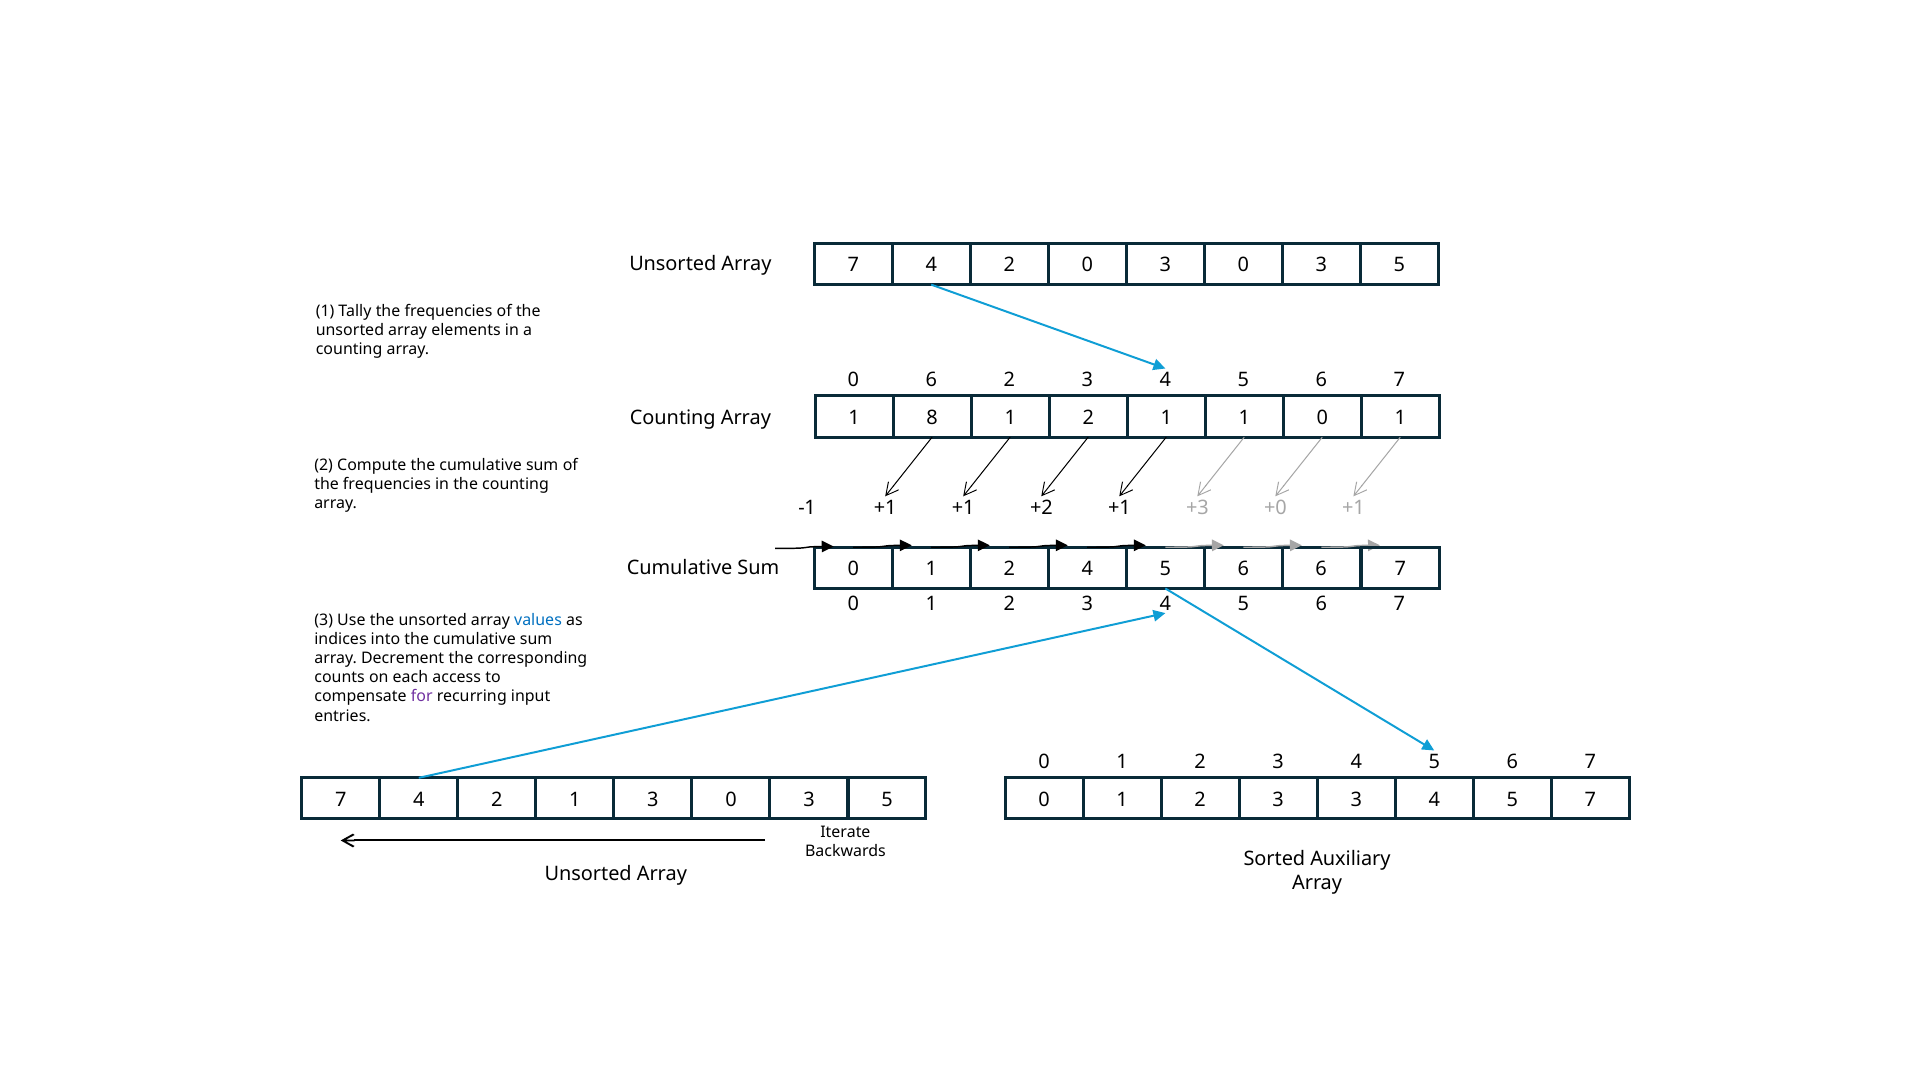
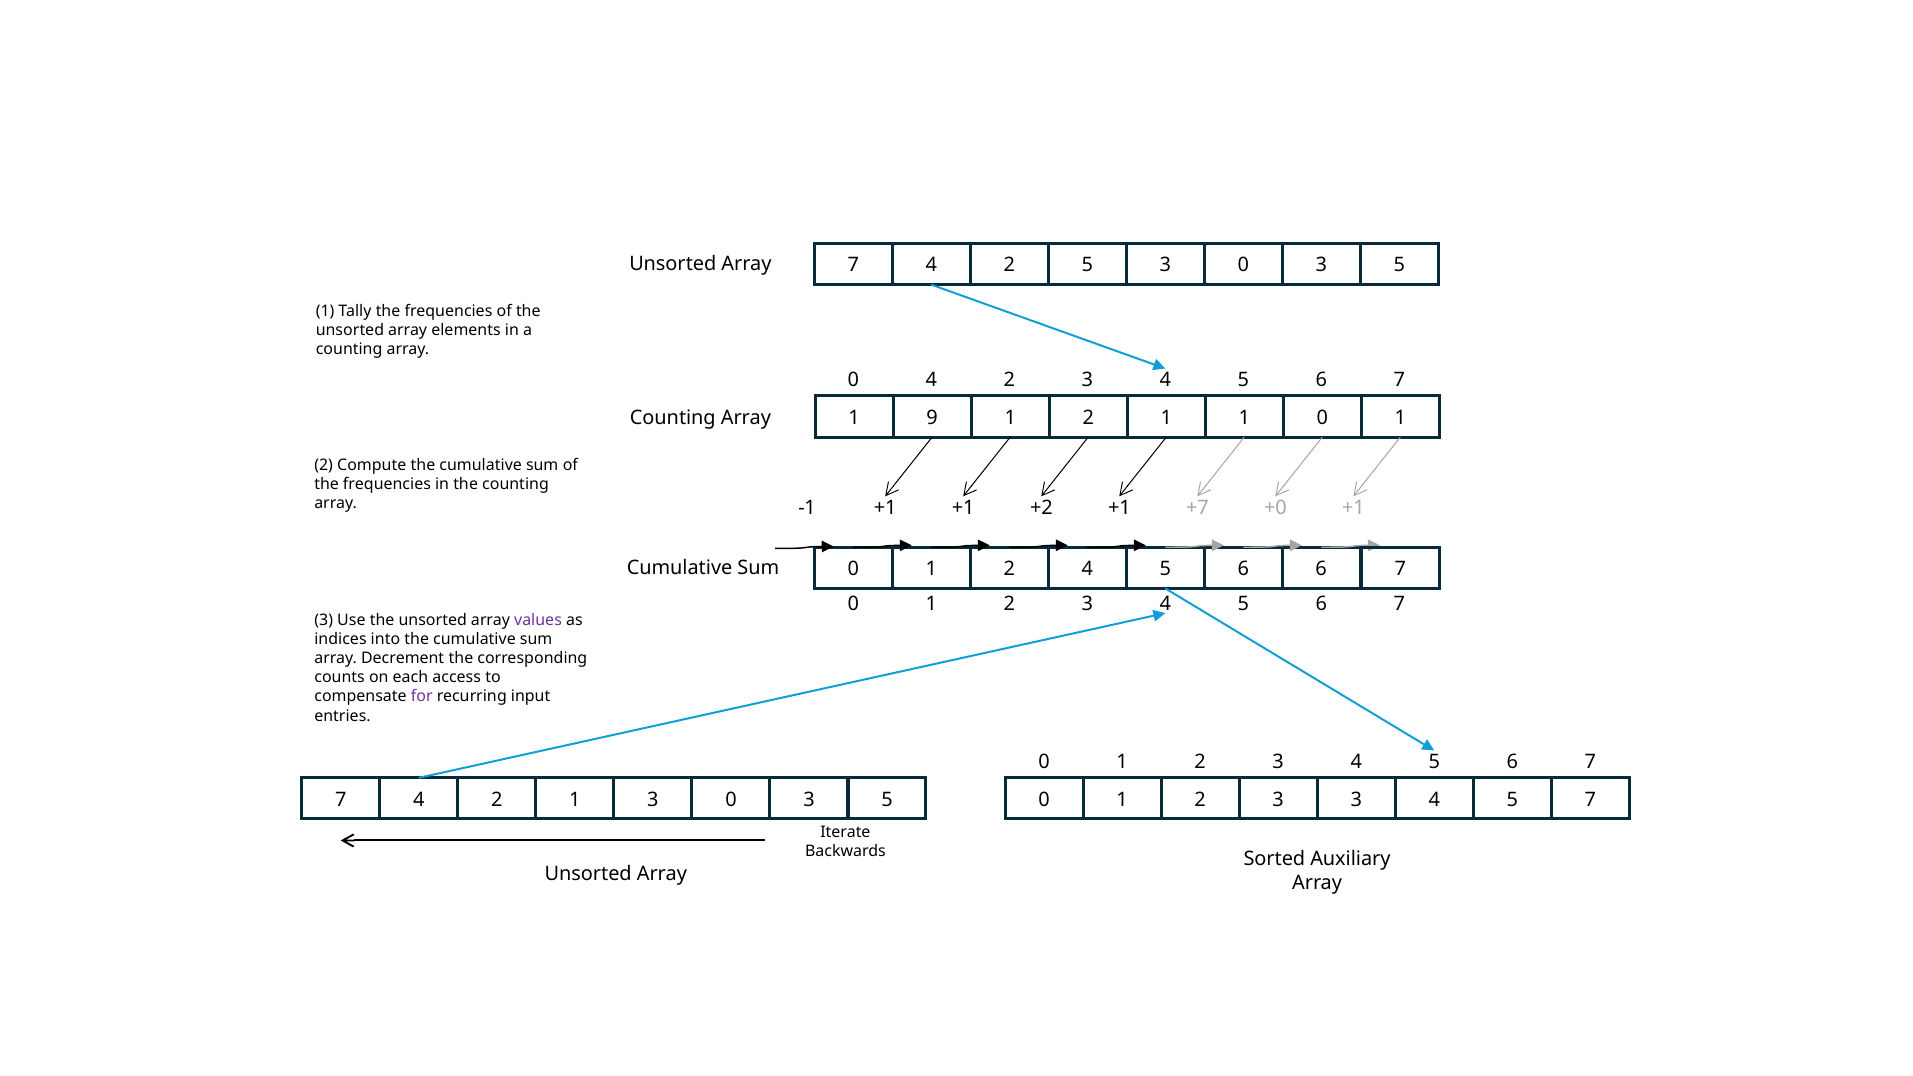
2 0: 0 -> 5 (1087, 265)
0 6: 6 -> 4 (931, 380)
8: 8 -> 9 (932, 418)
+3: +3 -> +7 (1197, 508)
values colour: blue -> purple (538, 620)
